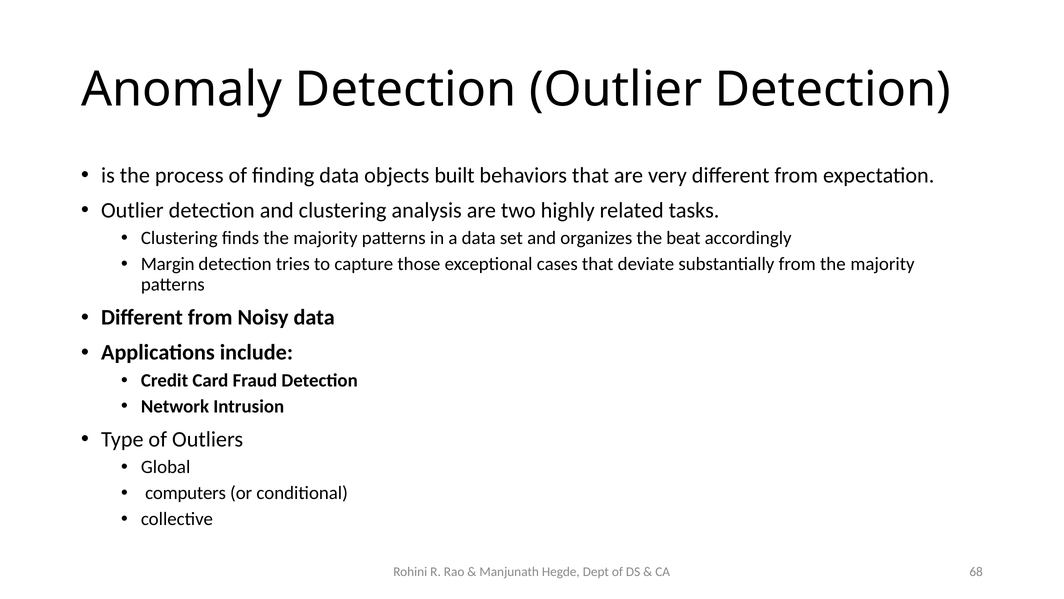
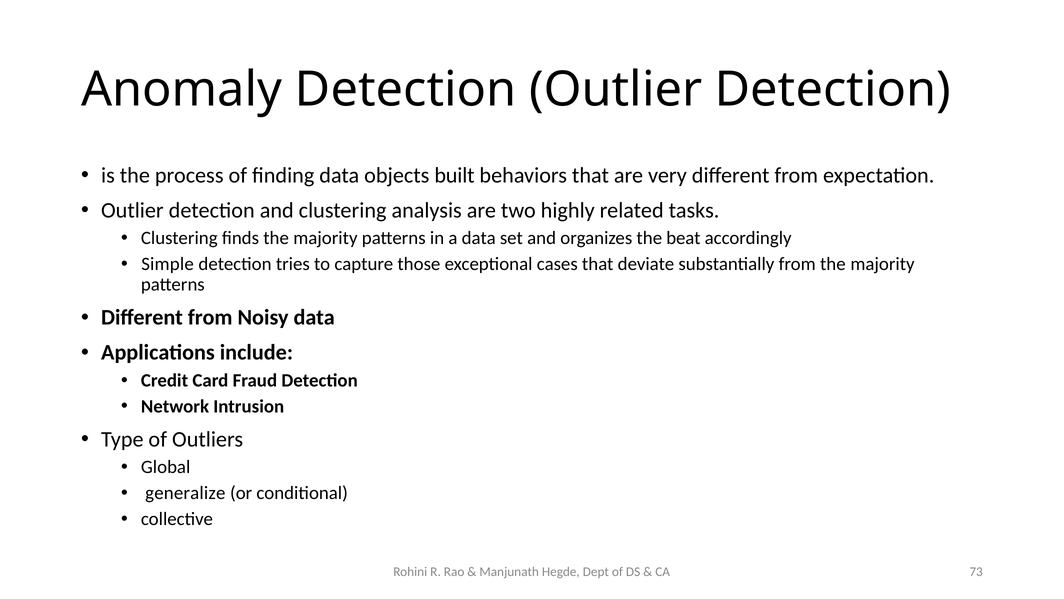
Margin: Margin -> Simple (168, 264)
computers: computers -> generalize (185, 493)
68: 68 -> 73 (976, 571)
